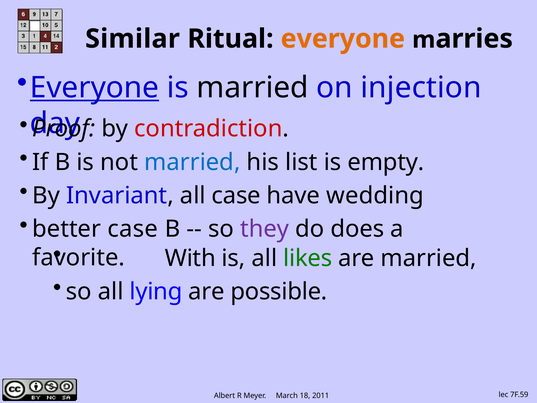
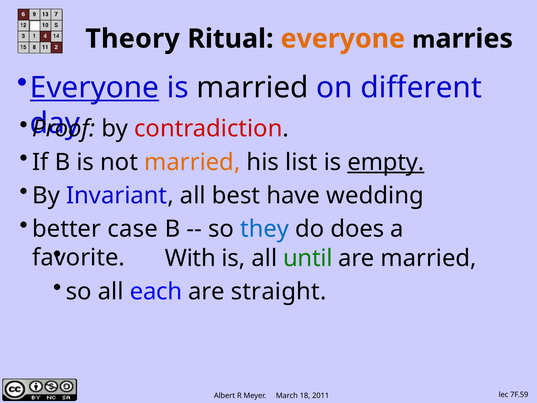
Similar: Similar -> Theory (133, 39)
injection: injection -> different (421, 88)
married colour: blue -> orange (192, 162)
empty underline: none -> present (386, 162)
all case: case -> best (236, 196)
they colour: purple -> blue (265, 229)
likes: likes -> until (308, 258)
lying: lying -> each (156, 291)
possible: possible -> straight (279, 291)
